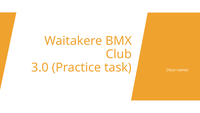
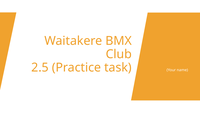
3.0: 3.0 -> 2.5 (40, 67)
